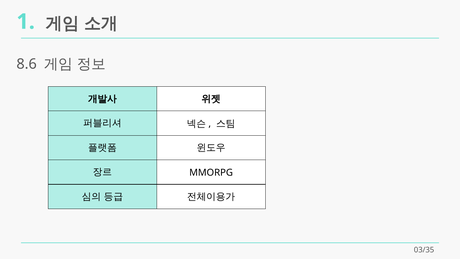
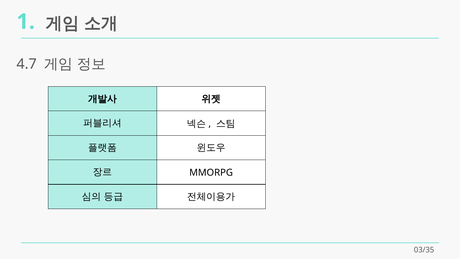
8.6: 8.6 -> 4.7 (27, 64)
